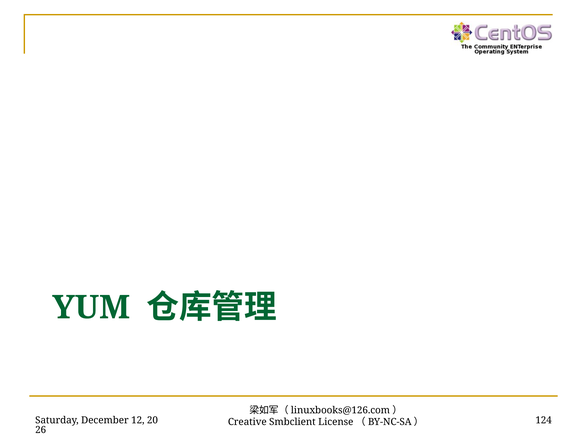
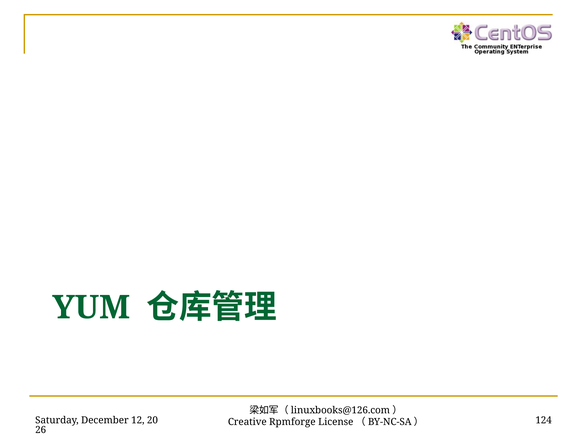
Smbclient: Smbclient -> Rpmforge (292, 422)
